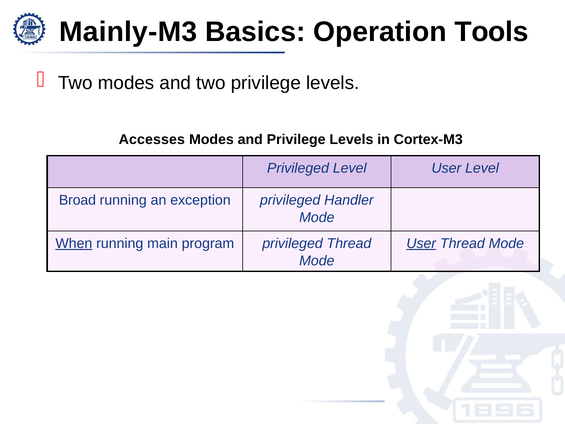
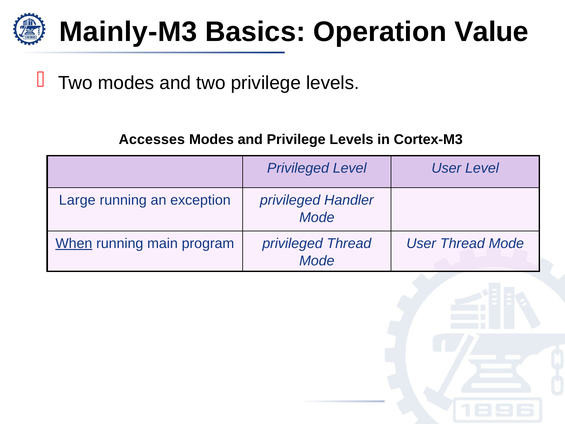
Tools: Tools -> Value (491, 32)
Broad: Broad -> Large (77, 200)
User underline: present -> none (421, 243)
